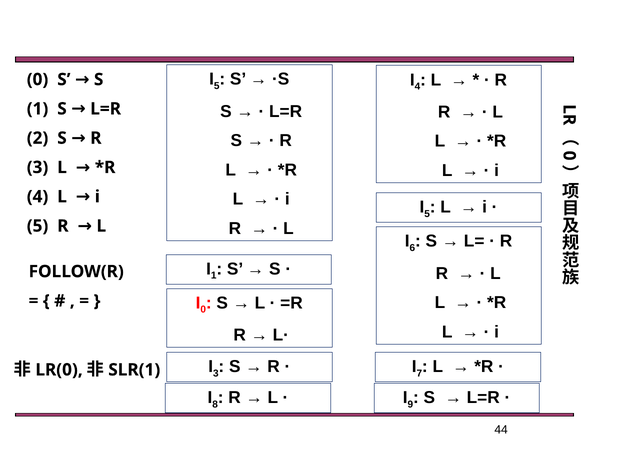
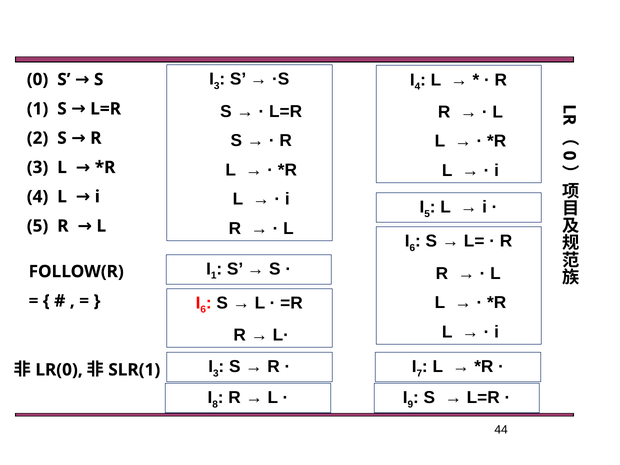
5: 5 -> 3 (217, 86)
0: 0 -> 6 (203, 310)
